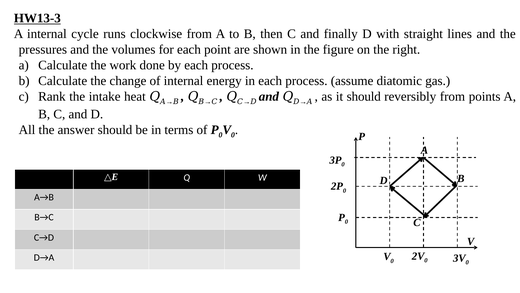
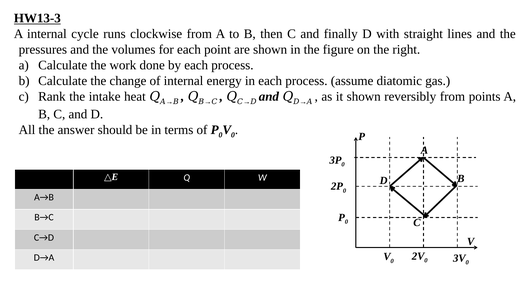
it should: should -> shown (364, 96)
